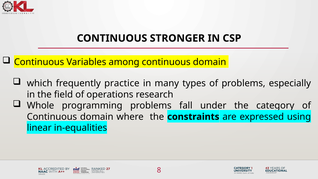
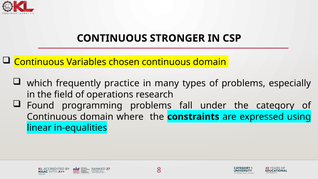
among: among -> chosen (124, 62)
Whole: Whole -> Found (41, 106)
